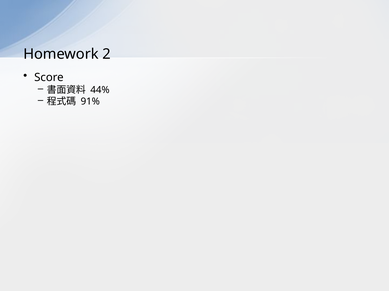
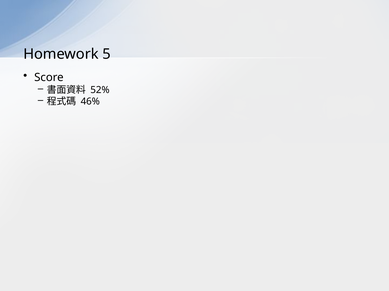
2: 2 -> 5 (107, 54)
44%: 44% -> 52% (100, 90)
91%: 91% -> 46% (90, 102)
